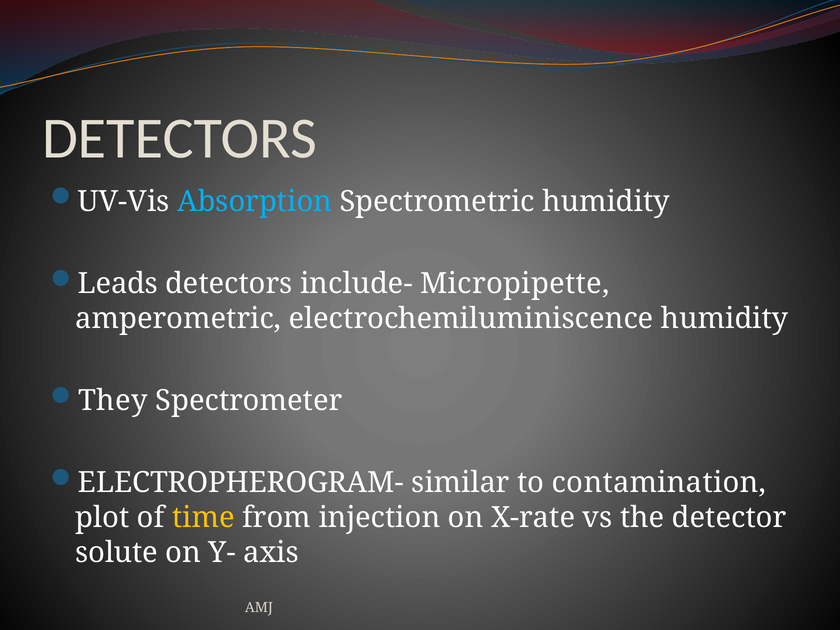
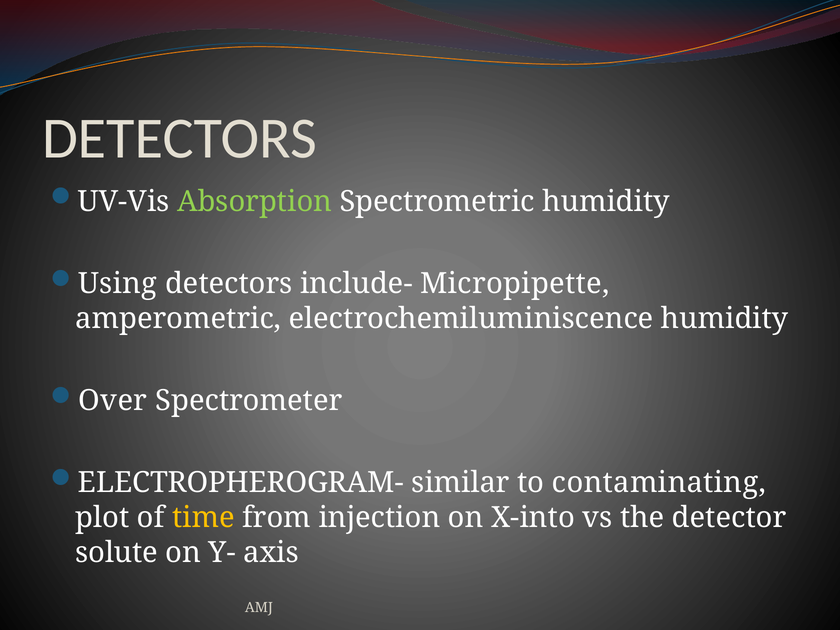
Absorption colour: light blue -> light green (255, 201)
Leads: Leads -> Using (118, 284)
They: They -> Over (113, 401)
contamination: contamination -> contaminating (659, 483)
X-rate: X-rate -> X-into (533, 518)
